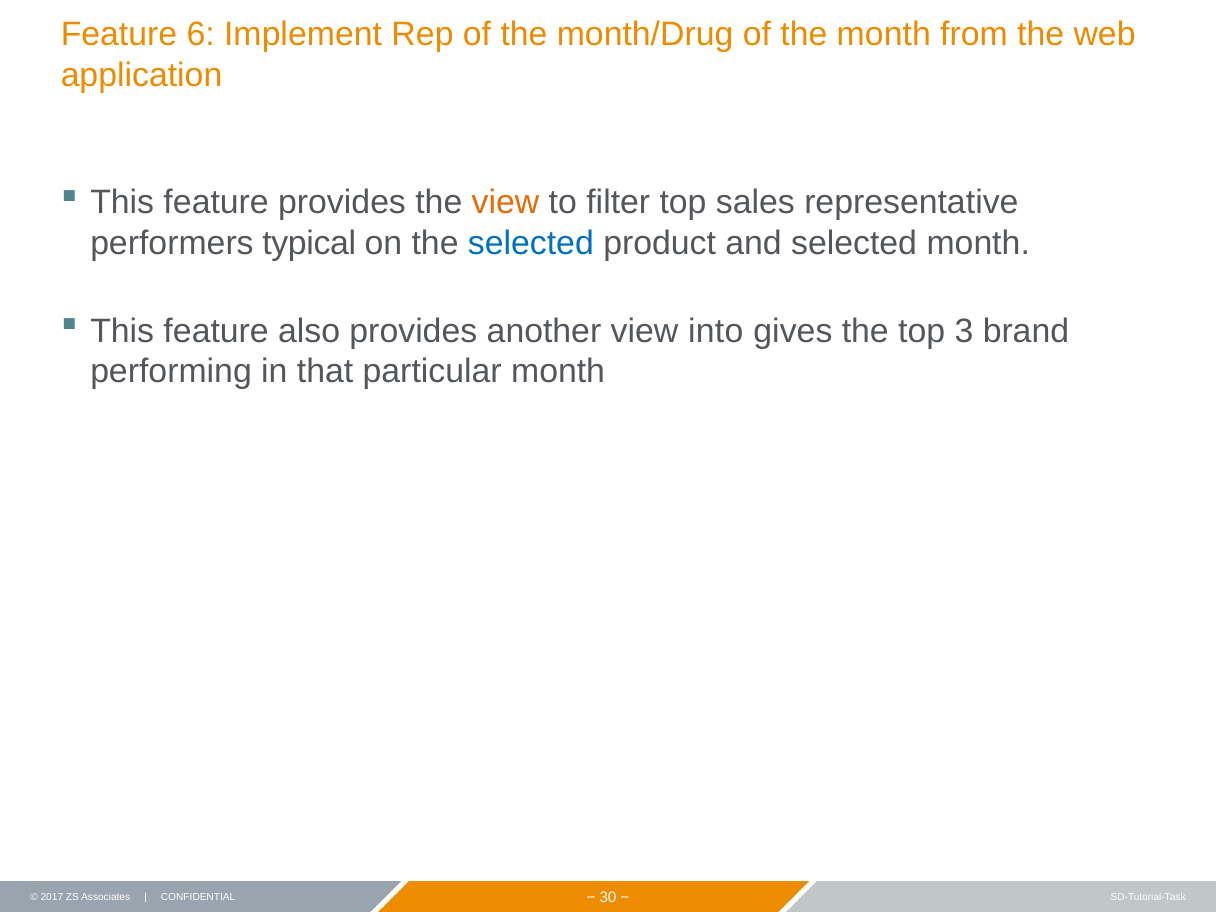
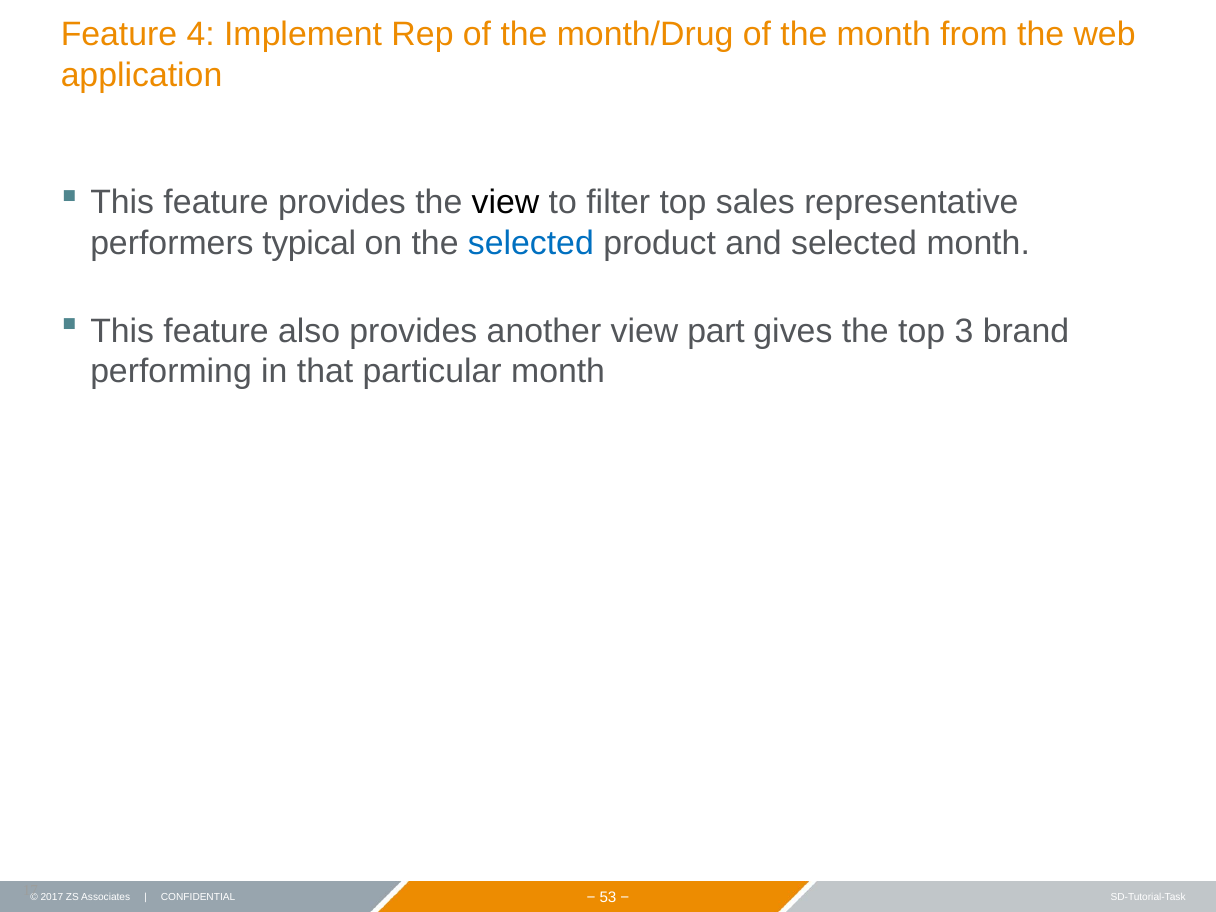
6: 6 -> 4 (201, 34)
view colour: orange -> black (505, 203)
into: into -> part (716, 331)
30: 30 -> 53 (608, 898)
